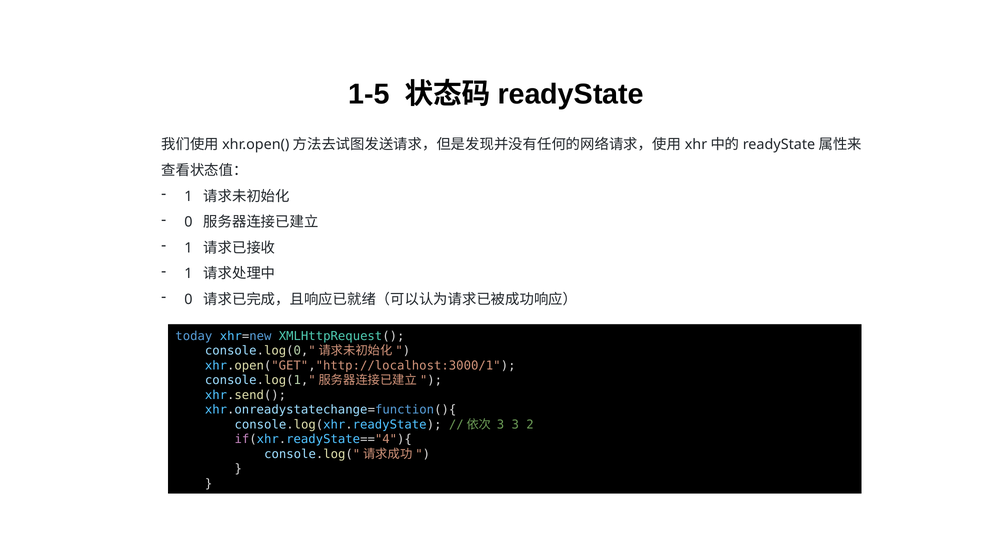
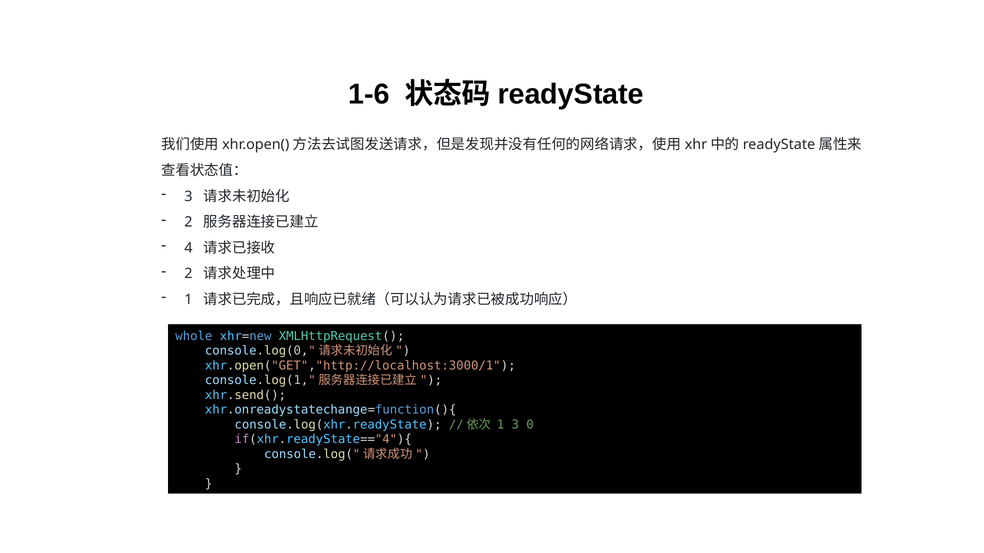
1-5: 1-5 -> 1-6 (369, 94)
1: 1 -> 3 (188, 196)
0: 0 -> 2 (188, 222)
1: 1 -> 4 (188, 248)
1: 1 -> 2 (188, 274)
0: 0 -> 1 (188, 300)
today: today -> whole (194, 336)
3: 3 -> 1 (501, 425)
2: 2 -> 0 (530, 425)
